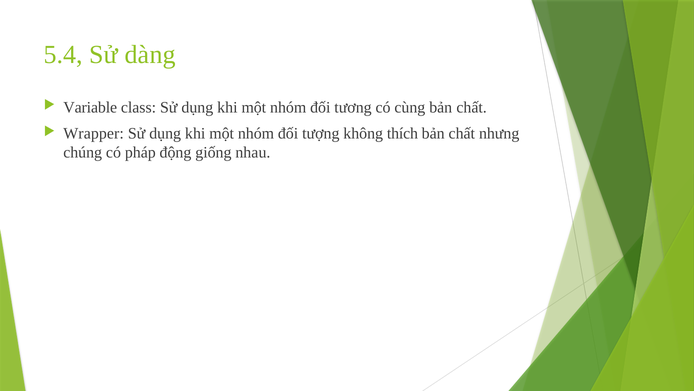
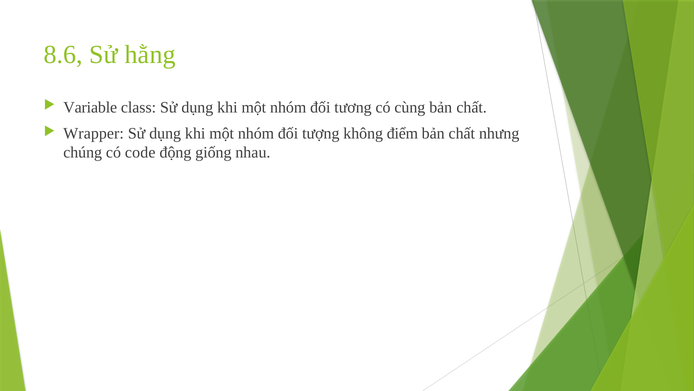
5.4: 5.4 -> 8.6 (63, 55)
dàng: dàng -> hằng (150, 55)
thích: thích -> điểm (402, 133)
pháp: pháp -> code (140, 152)
